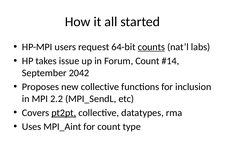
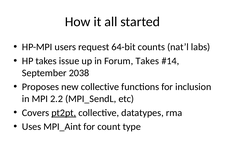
counts underline: present -> none (151, 47)
Forum Count: Count -> Takes (147, 61)
2042: 2042 -> 2038 (79, 73)
